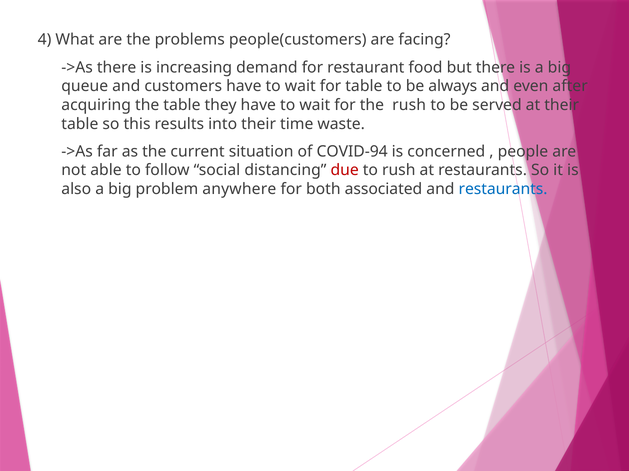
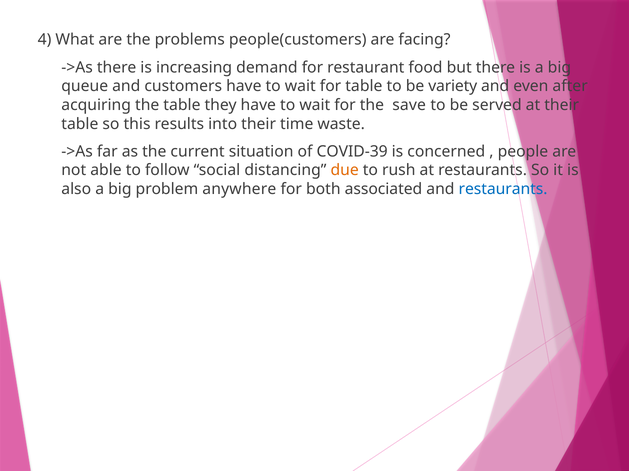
always: always -> variety (453, 86)
the rush: rush -> save (409, 105)
COVID-94: COVID-94 -> COVID-39 (352, 152)
due colour: red -> orange (345, 171)
